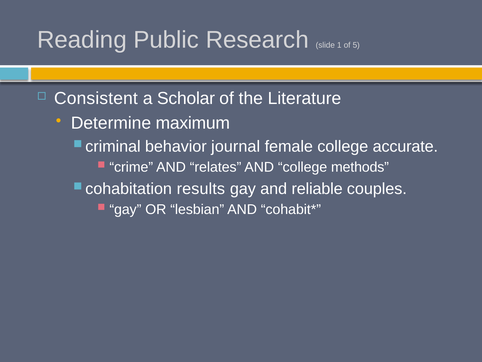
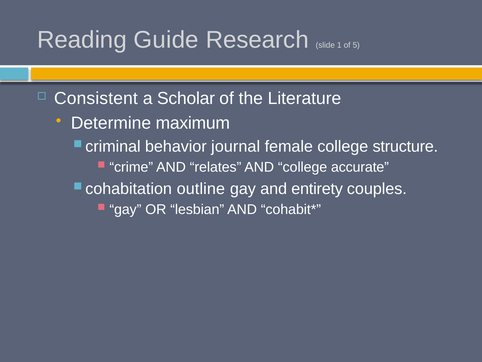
Public: Public -> Guide (166, 40)
accurate: accurate -> structure (405, 146)
methods: methods -> accurate (360, 167)
results: results -> outline (201, 188)
reliable: reliable -> entirety (317, 188)
